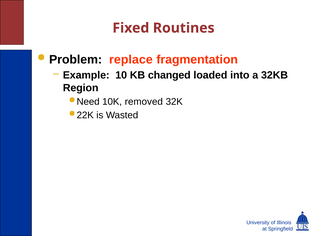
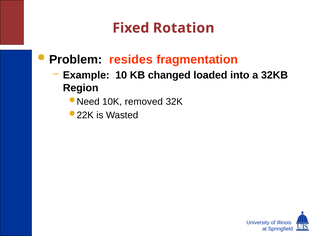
Routines: Routines -> Rotation (184, 28)
replace: replace -> resides (131, 60)
